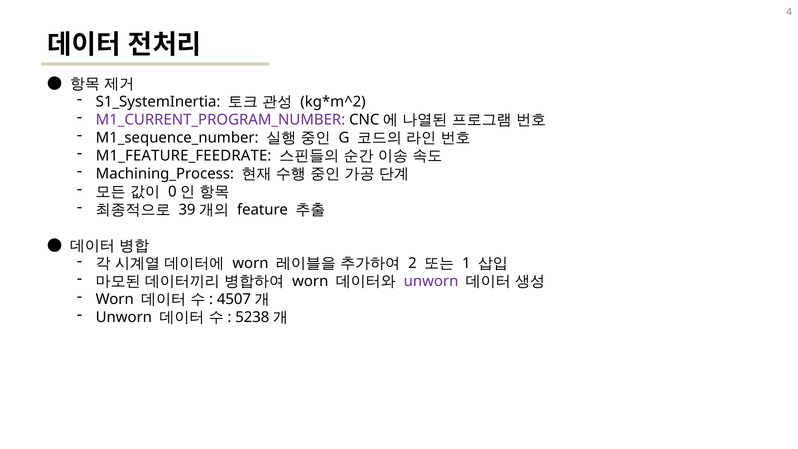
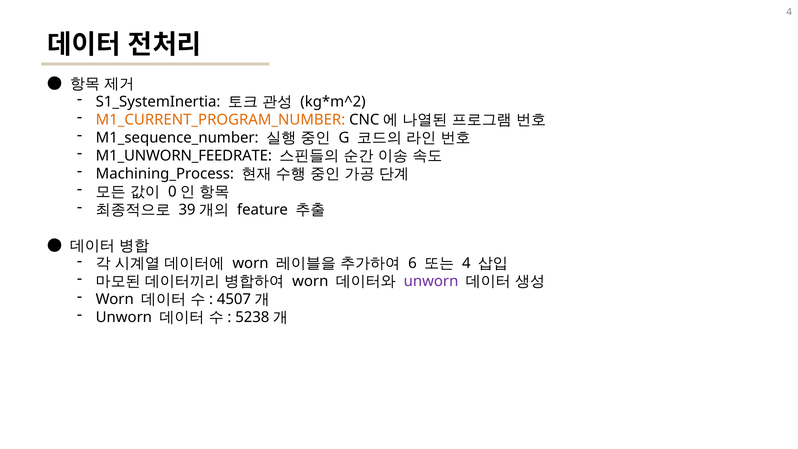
M1_CURRENT_PROGRAM_NUMBER colour: purple -> orange (221, 120)
M1_FEATURE_FEEDRATE: M1_FEATURE_FEEDRATE -> M1_UNWORN_FEEDRATE (184, 156)
2: 2 -> 6 (413, 263)
1: 1 -> 4 (466, 263)
